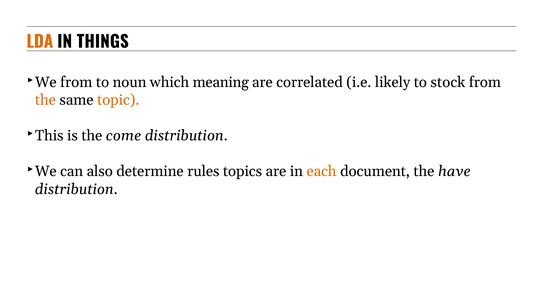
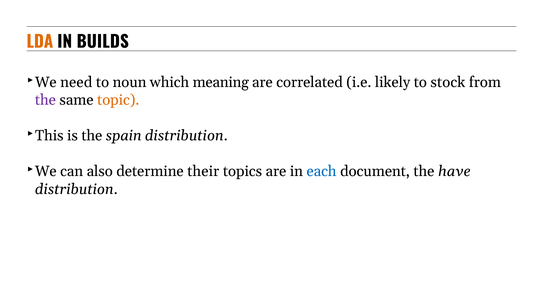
THINGS: THINGS -> BUILDS (103, 42)
We from: from -> need (76, 82)
the colour: orange -> purple (45, 100)
come: come -> spain (124, 136)
rules: rules -> their (203, 171)
each colour: orange -> blue (322, 171)
